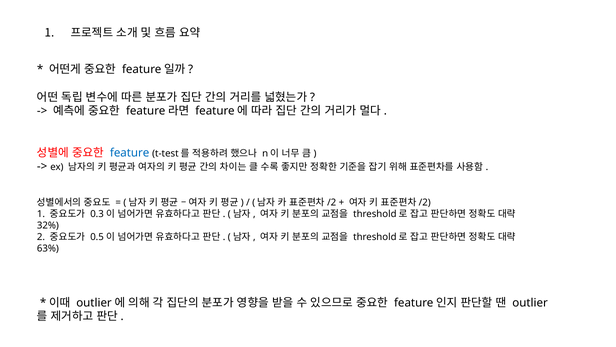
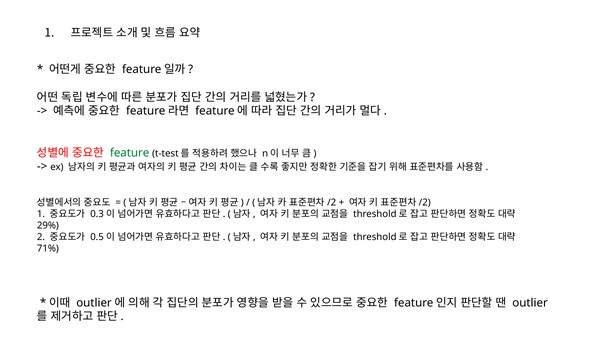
feature colour: blue -> green (130, 153)
32%: 32% -> 29% (48, 225)
63%: 63% -> 71% (48, 248)
